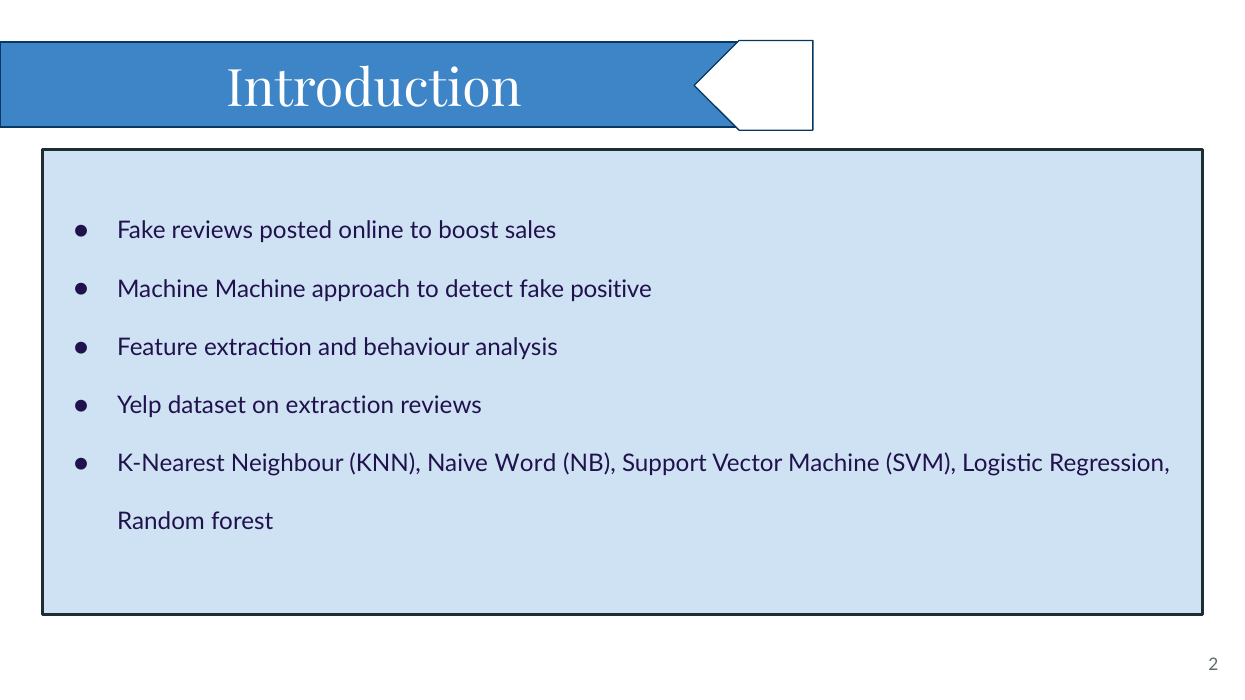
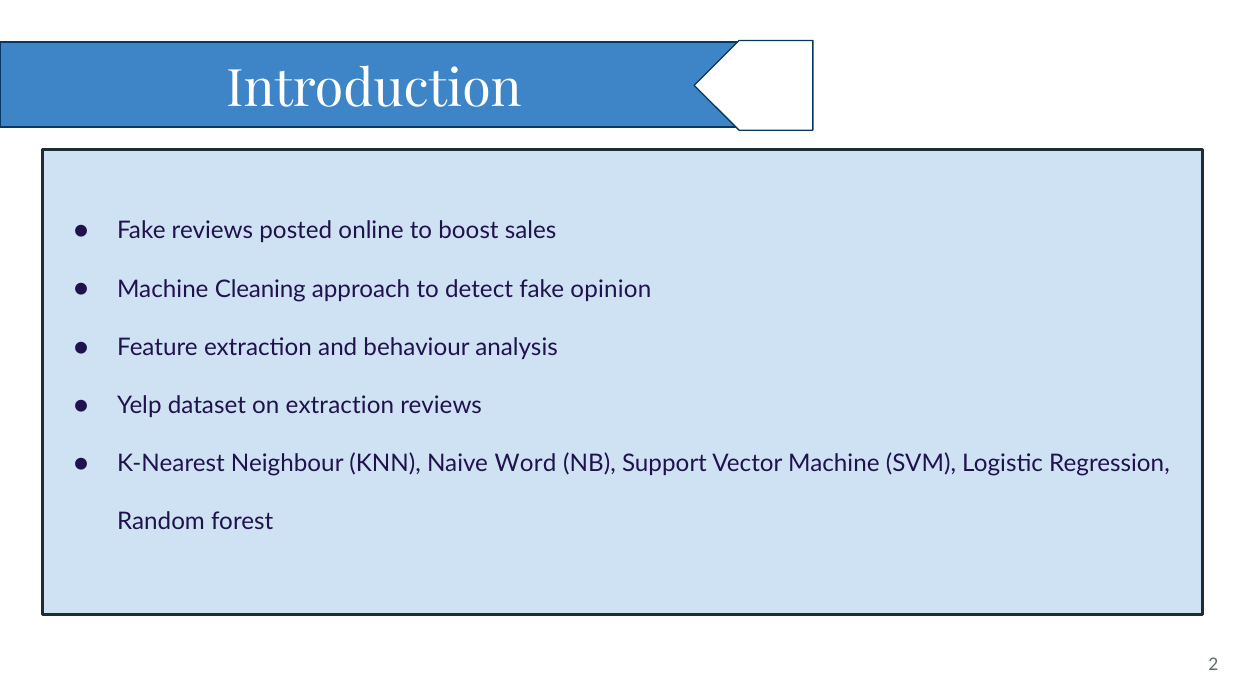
Machine Machine: Machine -> Cleaning (260, 289)
positive: positive -> opinion (611, 289)
